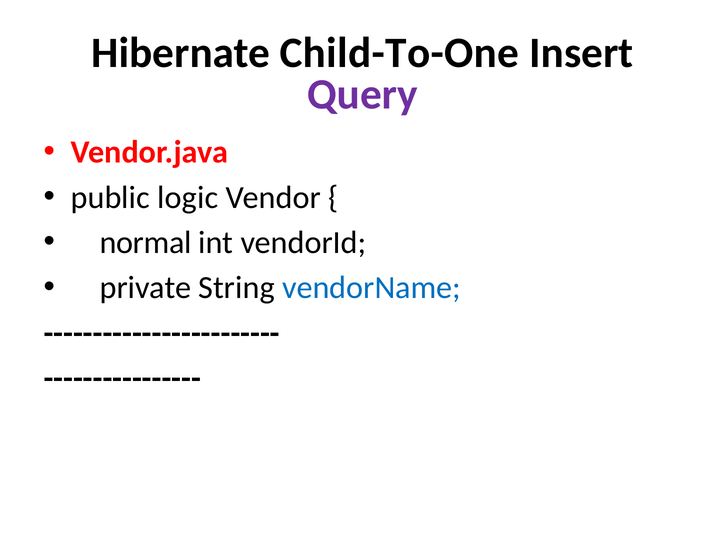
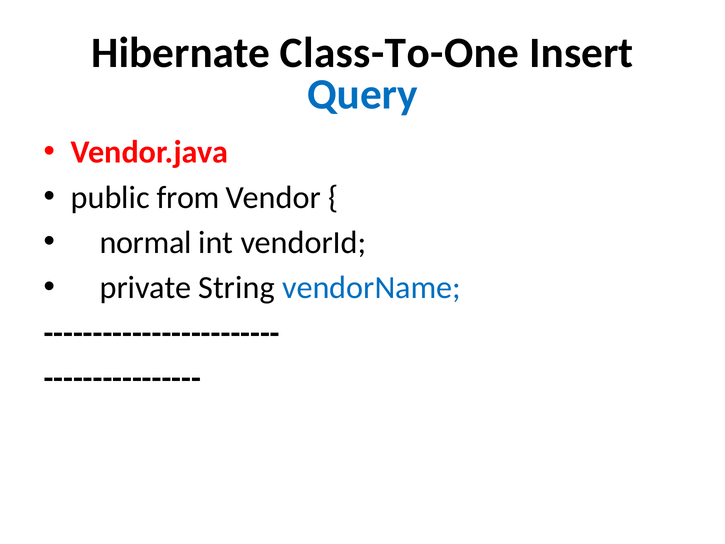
Child-To-One: Child-To-One -> Class-To-One (399, 53)
Query colour: purple -> blue (362, 94)
logic: logic -> from (188, 197)
